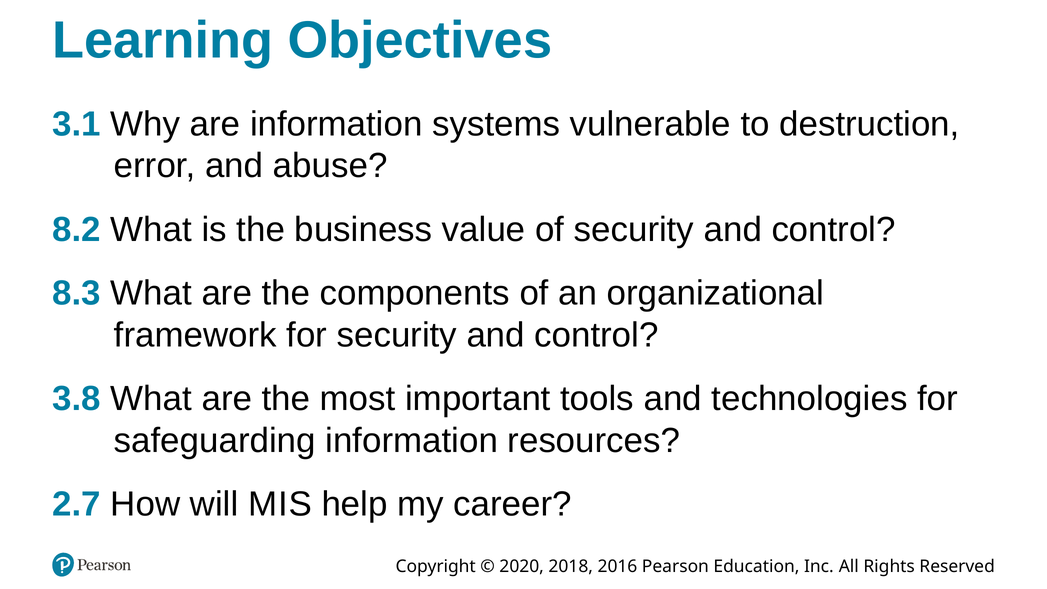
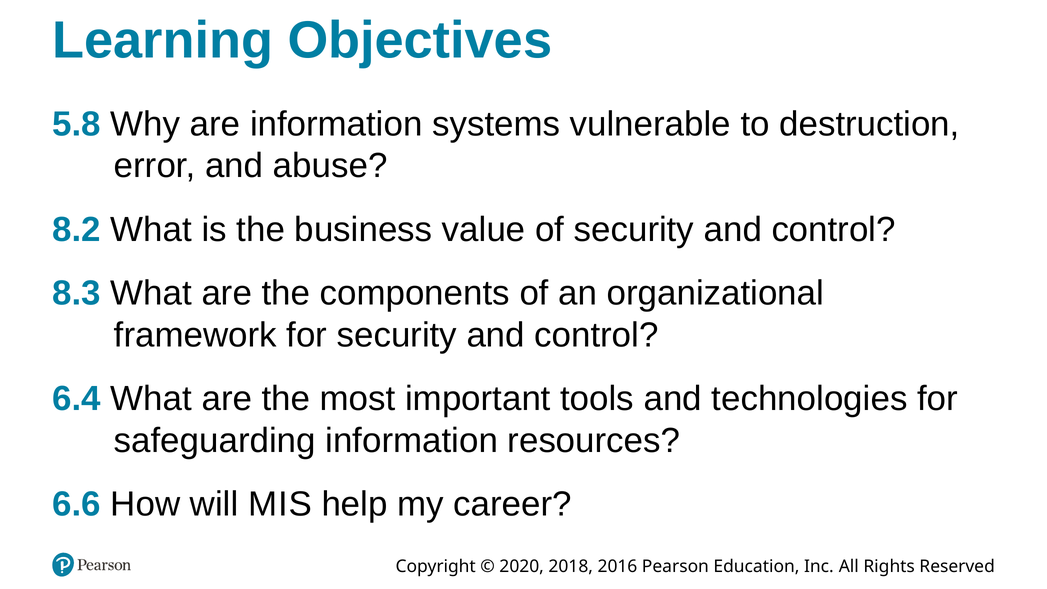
3.1: 3.1 -> 5.8 (77, 124)
3.8: 3.8 -> 6.4 (77, 399)
2.7: 2.7 -> 6.6 (77, 504)
